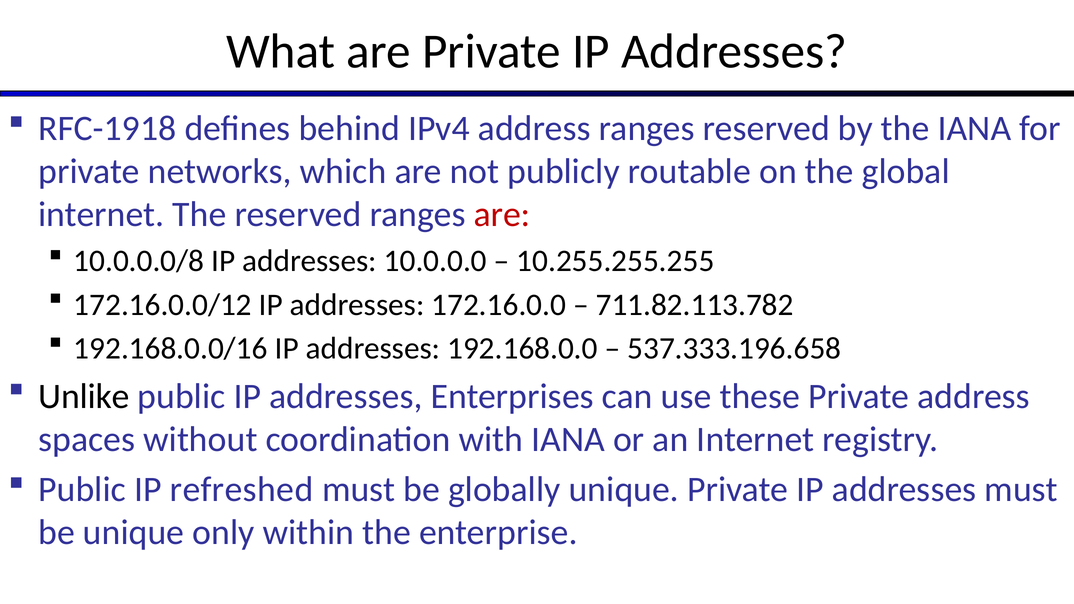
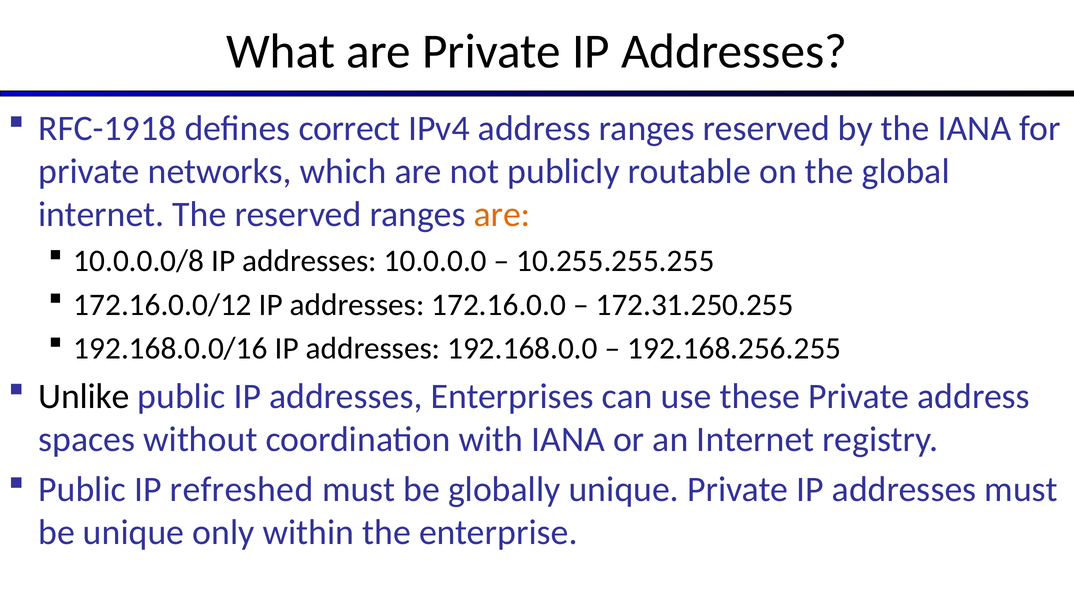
behind: behind -> correct (349, 129)
are colour: red -> orange (502, 215)
711.82.113.782: 711.82.113.782 -> 172.31.250.255 (695, 305)
537.333.196.658: 537.333.196.658 -> 192.168.256.255 (734, 349)
